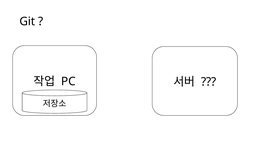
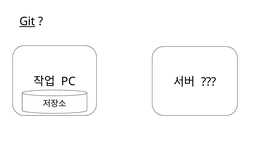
Git underline: none -> present (27, 21)
